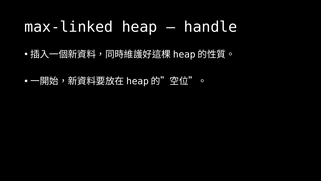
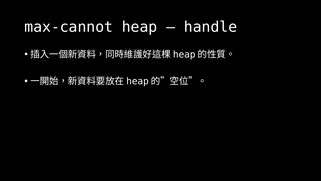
max-linked: max-linked -> max-cannot (69, 27)
